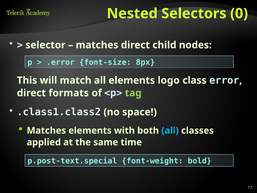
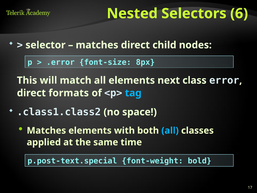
0: 0 -> 6 (239, 13)
logo: logo -> next (169, 80)
tag colour: light green -> light blue (133, 93)
